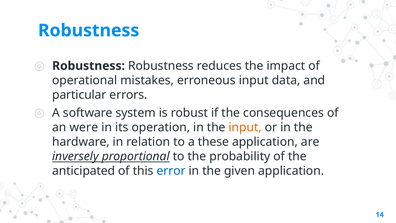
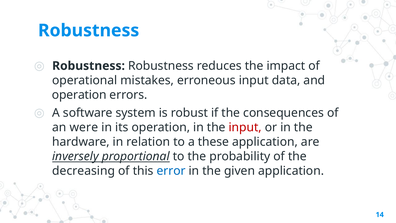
particular: particular -> operation (79, 95)
input colour: orange -> red (245, 127)
anticipated: anticipated -> decreasing (84, 171)
